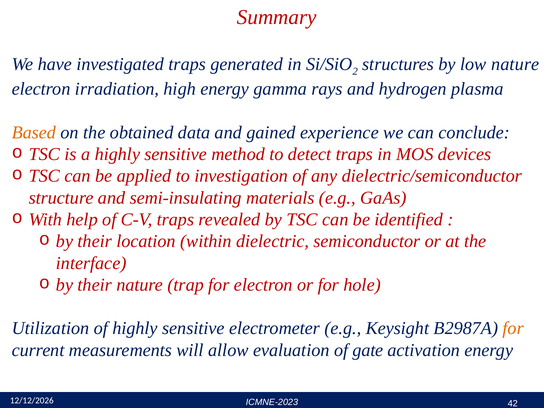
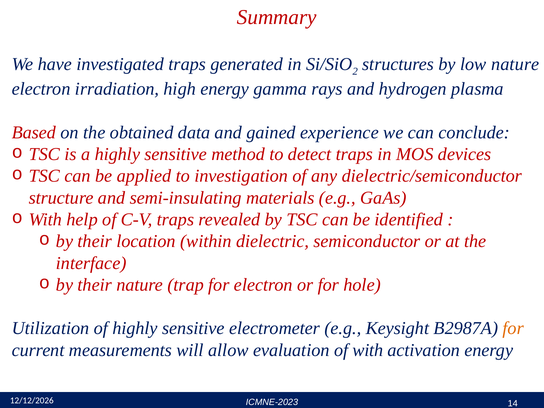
Based colour: orange -> red (34, 132)
of gate: gate -> with (368, 350)
42: 42 -> 14 (513, 404)
